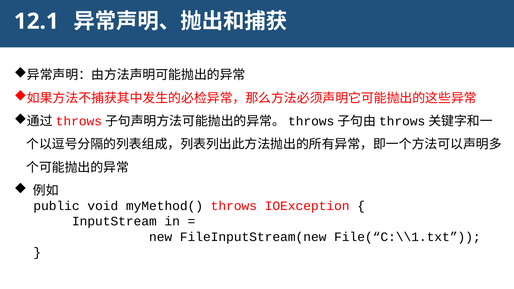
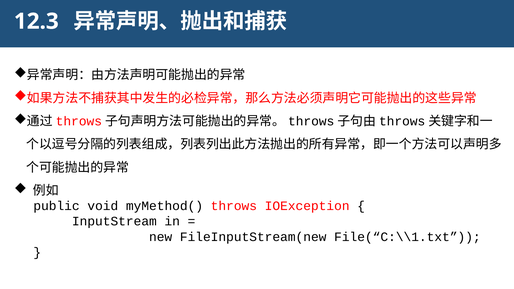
12.1: 12.1 -> 12.3 (36, 21)
